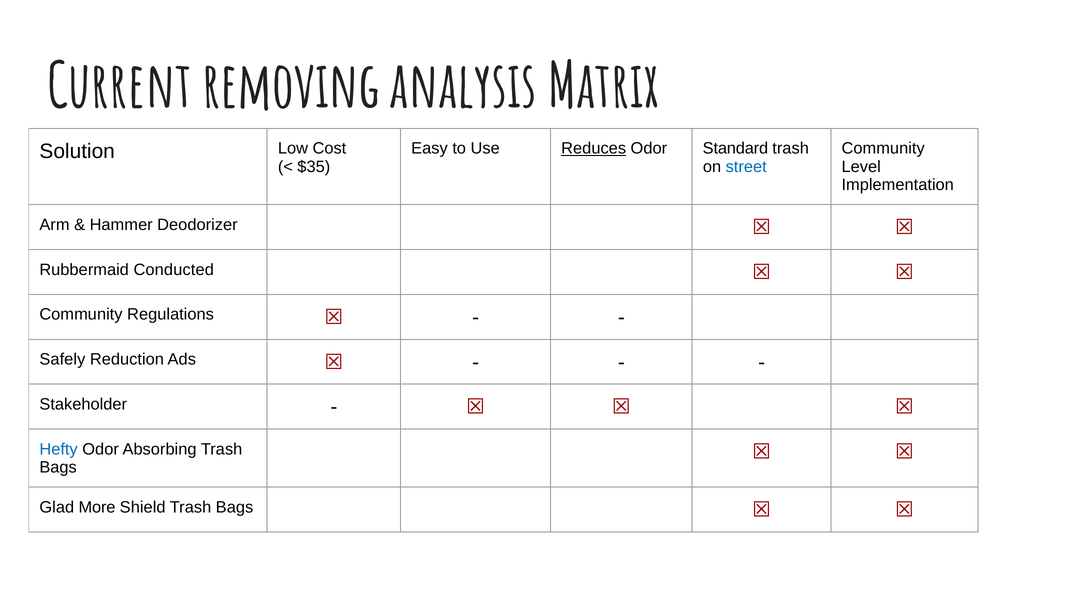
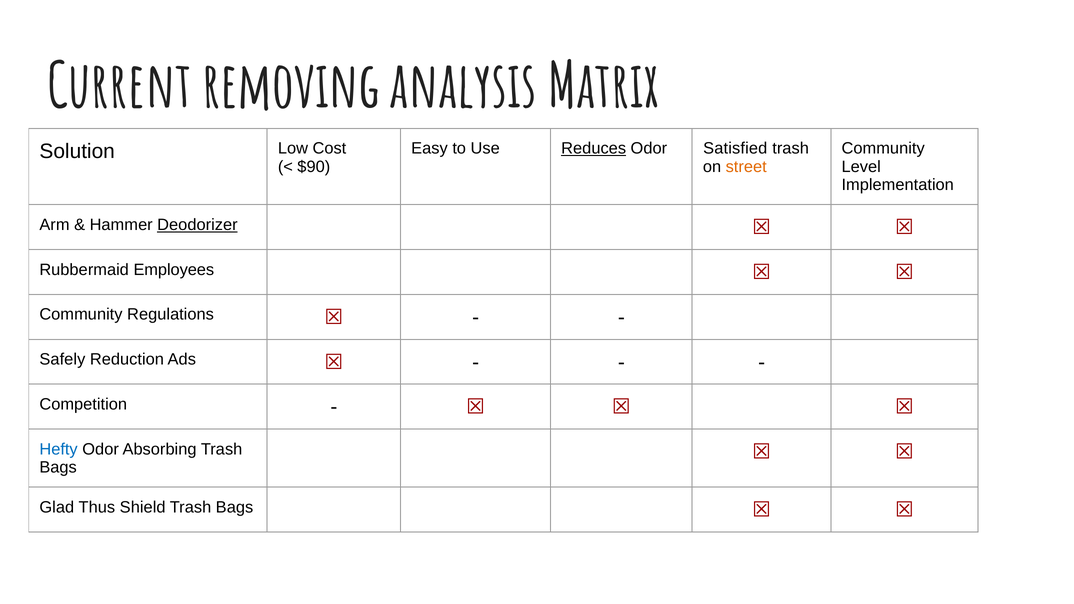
Standard: Standard -> Satisfied (735, 149)
$35: $35 -> $90 (314, 167)
street colour: blue -> orange (746, 167)
Deodorizer underline: none -> present (197, 225)
Conducted: Conducted -> Employees (174, 270)
Stakeholder: Stakeholder -> Competition (83, 404)
More: More -> Thus (97, 507)
